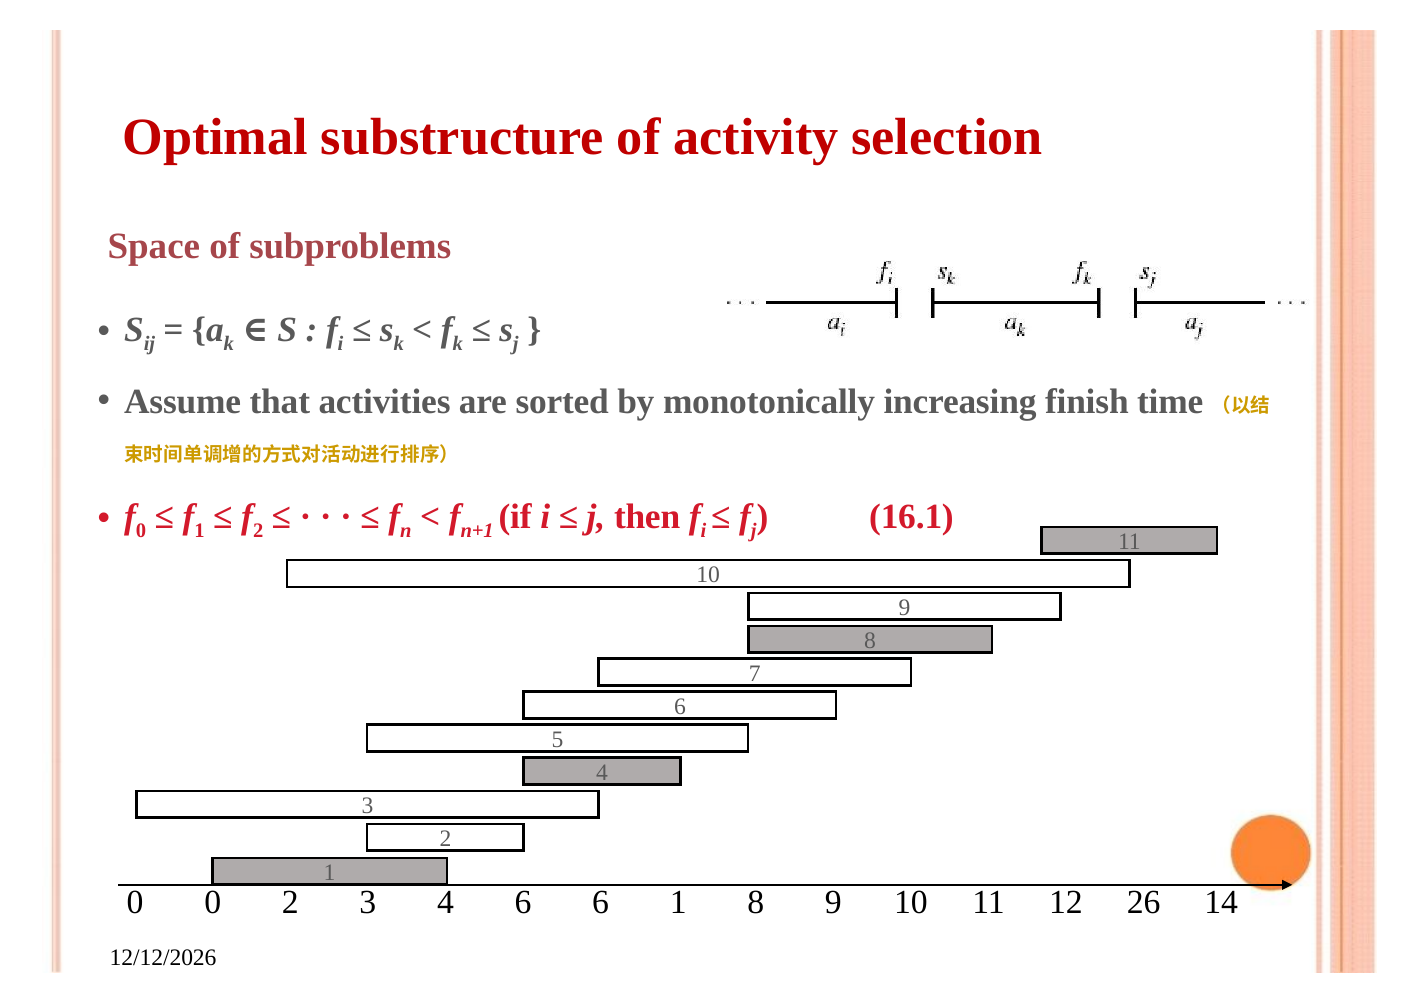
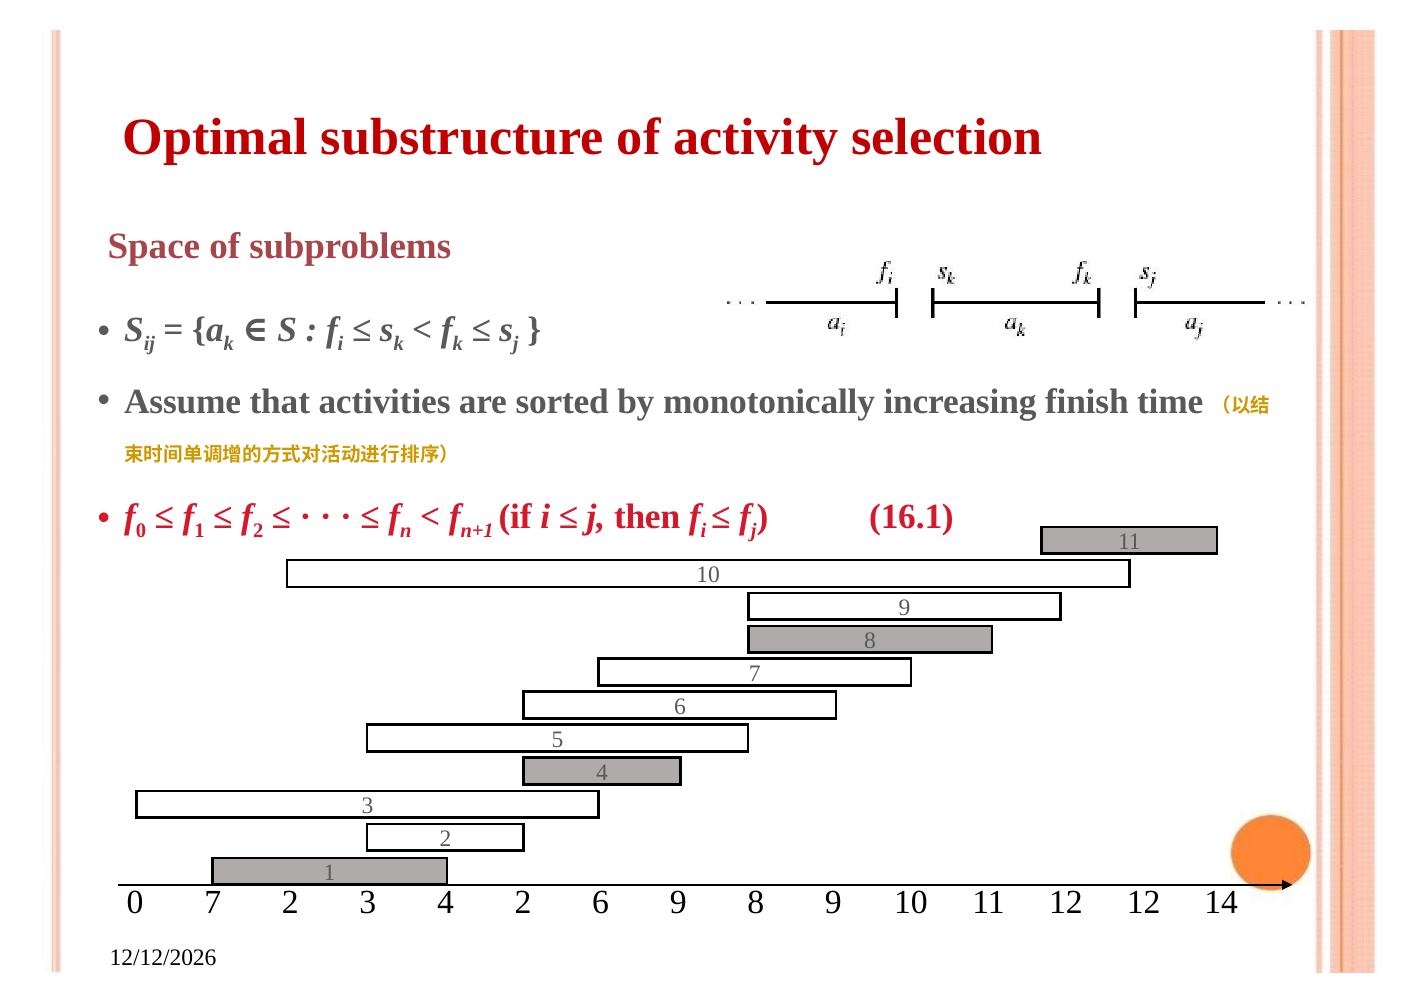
0 0: 0 -> 7 (213, 903)
4 6: 6 -> 2 (523, 903)
6 1: 1 -> 9 (678, 903)
12 26: 26 -> 12 (1144, 903)
